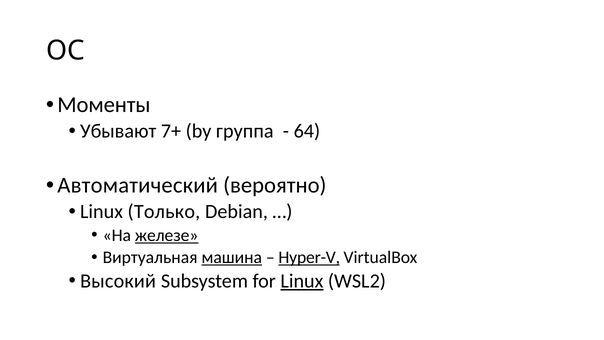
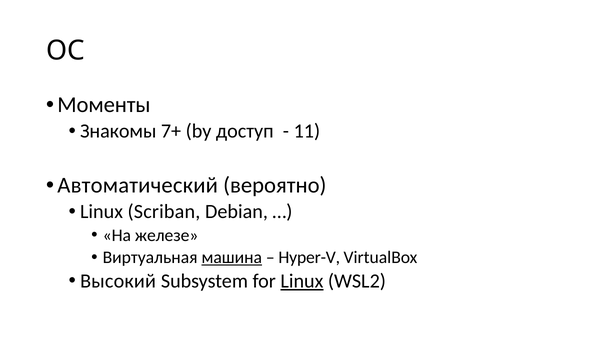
Убывают: Убывают -> Знакомы (118, 131)
группа: группа -> доступ (245, 131)
64: 64 -> 11 (307, 131)
Только: Только -> Scriban (164, 212)
железе underline: present -> none (167, 235)
Hyper-V underline: present -> none (309, 257)
